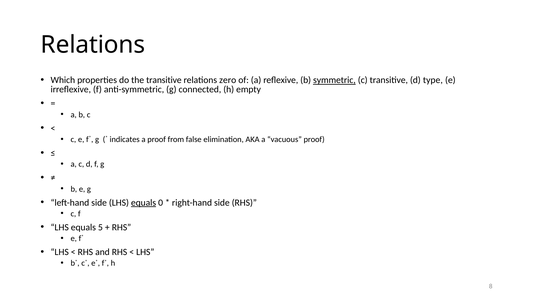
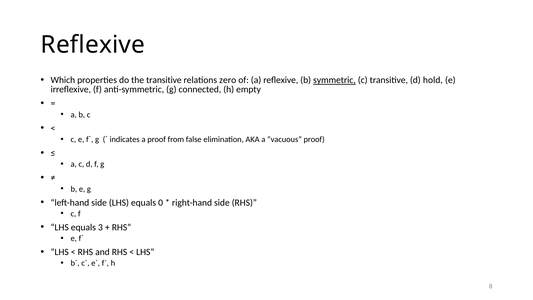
Relations: Relations -> Reflexive (93, 45)
type: type -> hold (433, 80)
equals underline: present -> none (144, 202)
5: 5 -> 3 (100, 227)
